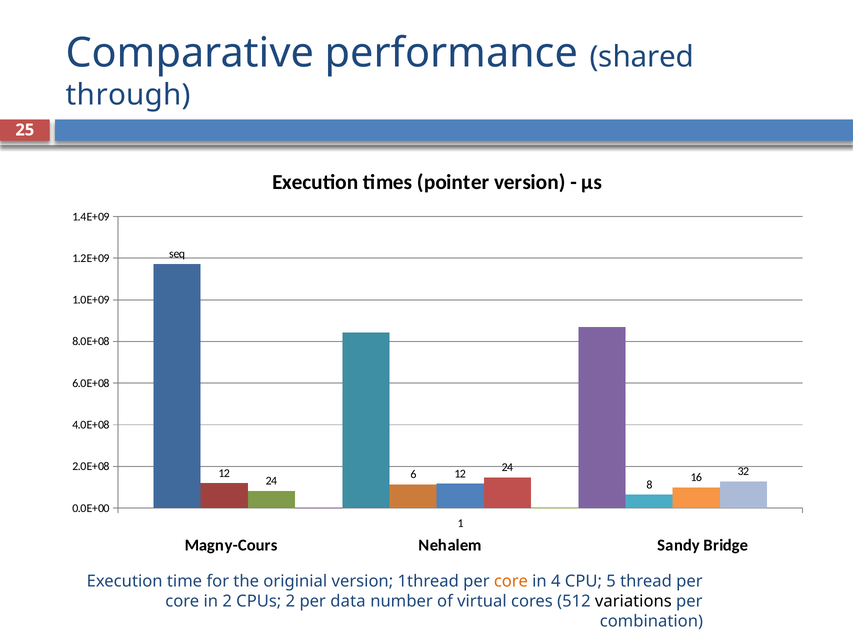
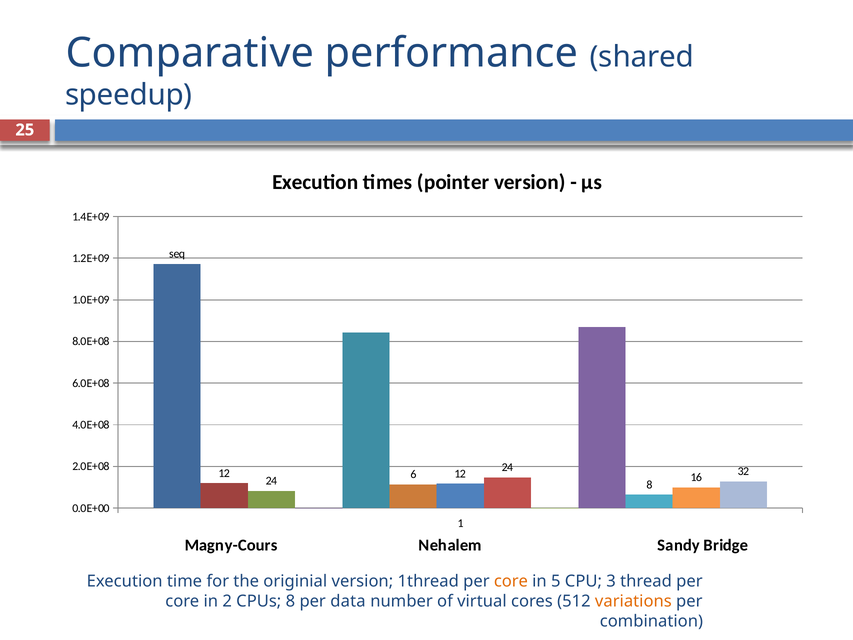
through: through -> speedup (129, 95)
4: 4 -> 5 (556, 581)
5: 5 -> 3 (611, 581)
CPUs 2: 2 -> 8 (290, 601)
variations colour: black -> orange (633, 601)
